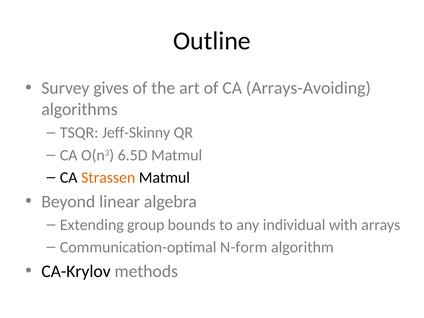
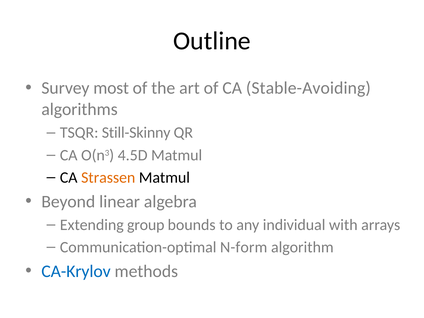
gives: gives -> most (111, 88)
Arrays-Avoiding: Arrays-Avoiding -> Stable-Avoiding (308, 88)
Jeff-Skinny: Jeff-Skinny -> Still-Skinny (136, 133)
6.5D: 6.5D -> 4.5D (133, 155)
CA-Krylov colour: black -> blue (76, 271)
